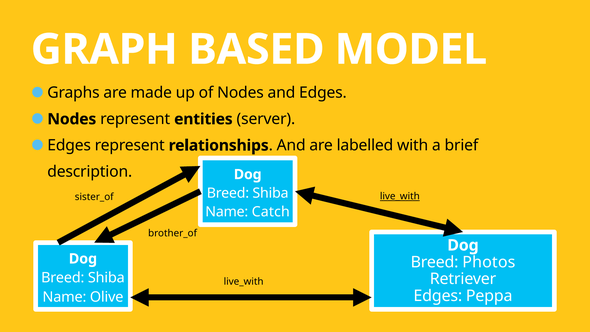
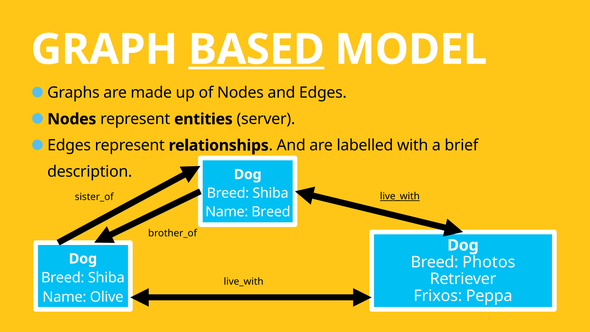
BASED underline: none -> present (256, 50)
Name Catch: Catch -> Breed (271, 212)
Edges: Edges -> Frixos (438, 296)
